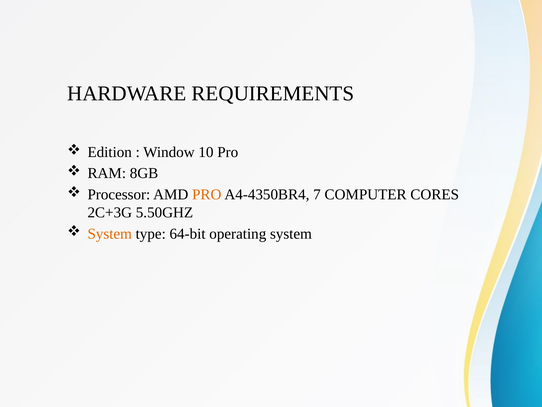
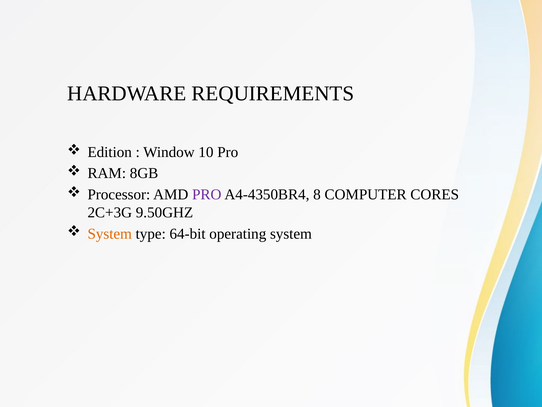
PRO colour: orange -> purple (207, 194)
7: 7 -> 8 (317, 194)
5.50GHZ: 5.50GHZ -> 9.50GHZ (164, 212)
